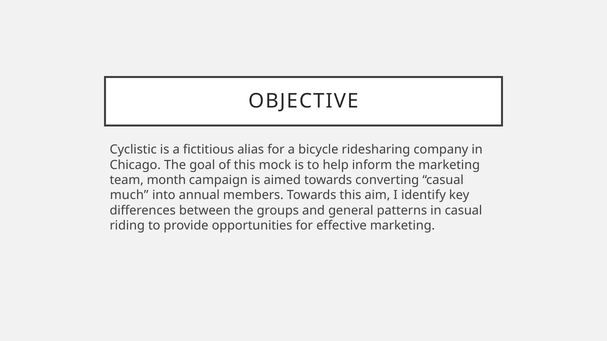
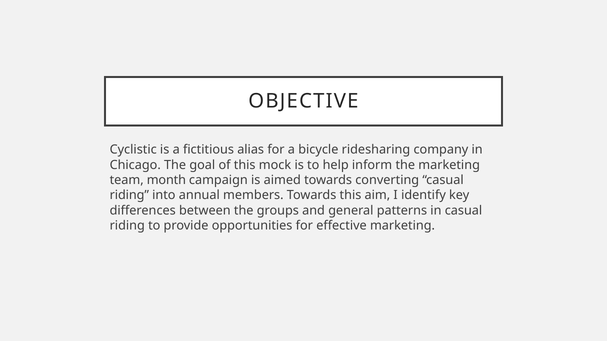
much: much -> riding (129, 196)
